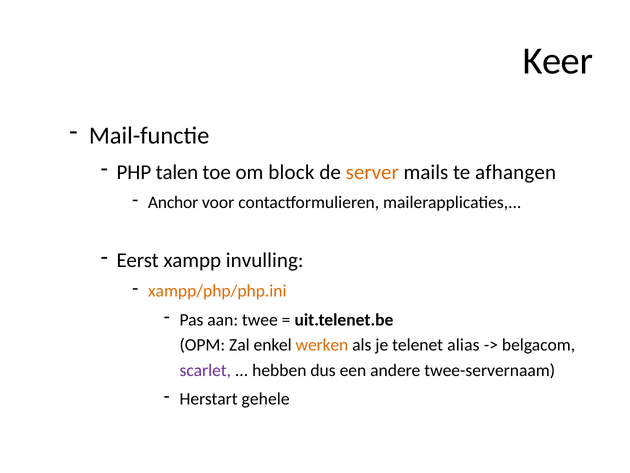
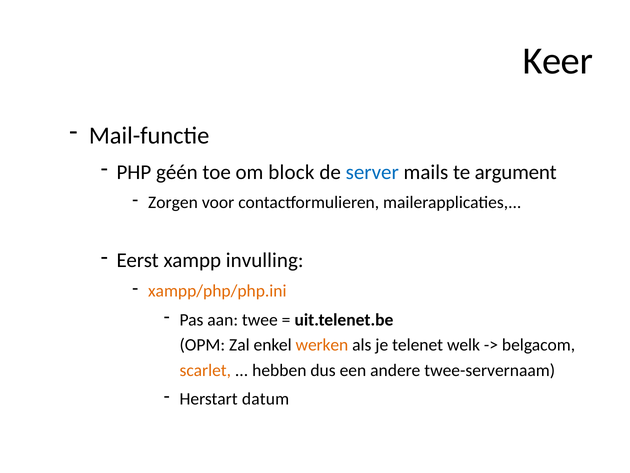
talen: talen -> géén (177, 172)
server colour: orange -> blue (372, 172)
afhangen: afhangen -> argument (516, 172)
Anchor: Anchor -> Zorgen (173, 202)
alias: alias -> welk (464, 345)
scarlet colour: purple -> orange (205, 370)
gehele: gehele -> datum (266, 399)
